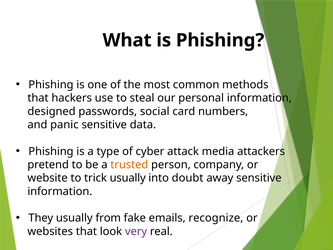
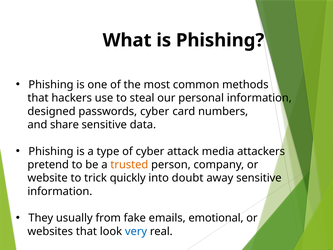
passwords social: social -> cyber (155, 111)
panic: panic -> share (65, 125)
trick usually: usually -> quickly (128, 178)
recognize: recognize -> emotional (216, 218)
very colour: purple -> blue (136, 231)
